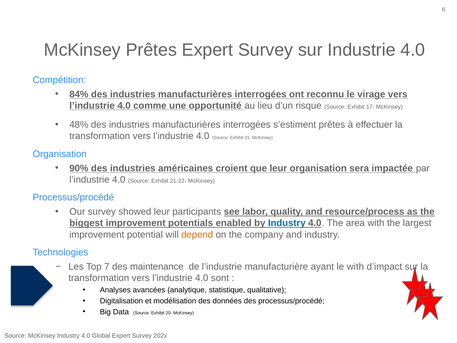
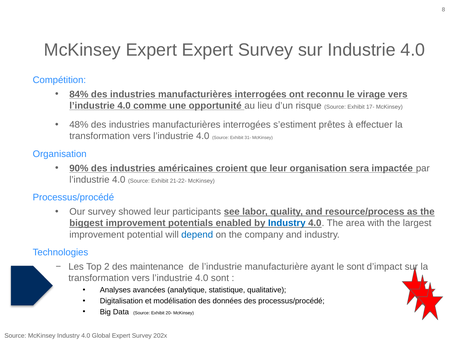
McKinsey Prêtes: Prêtes -> Expert (151, 50)
depend colour: orange -> blue (197, 234)
7: 7 -> 2 (107, 267)
le with: with -> sont (355, 267)
